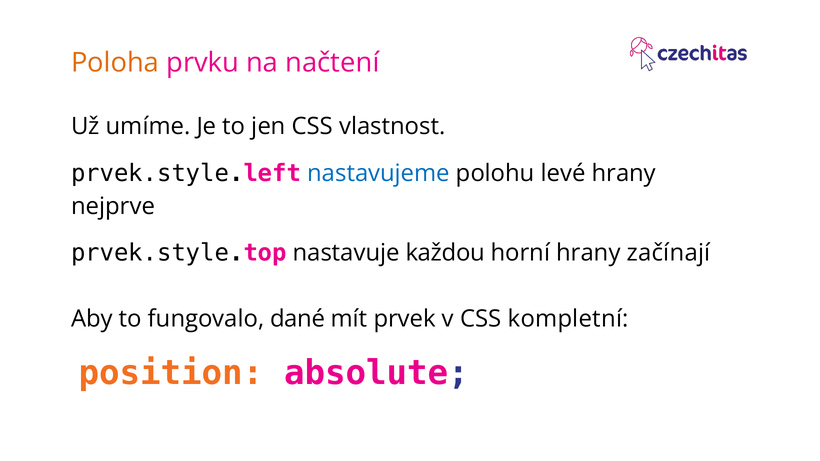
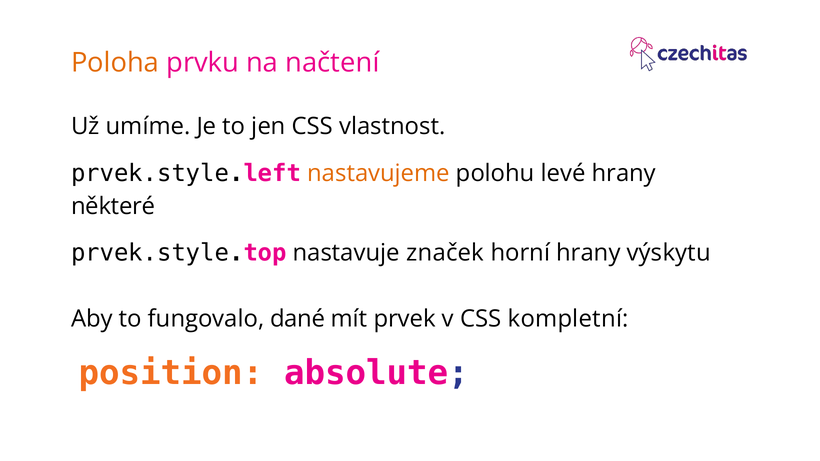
nastavujeme colour: blue -> orange (379, 173)
nejprve: nejprve -> některé (113, 206)
každou: každou -> značek (445, 253)
začínají: začínají -> výskytu (669, 253)
